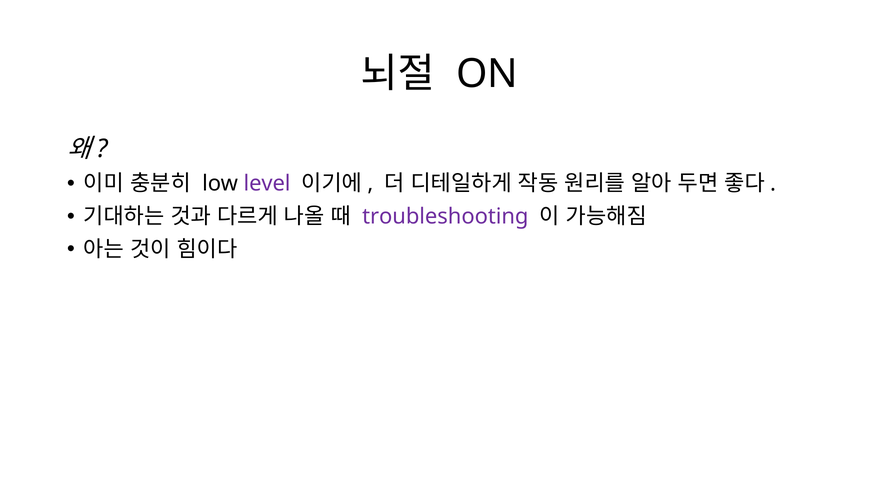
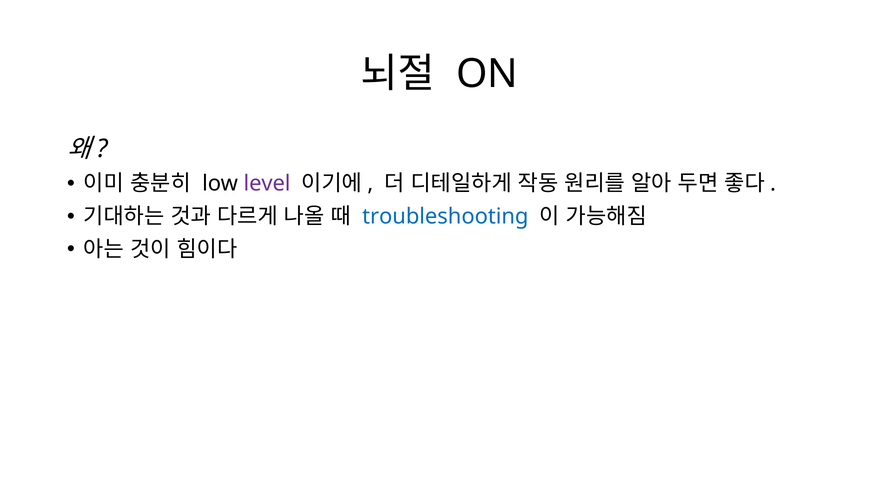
troubleshooting colour: purple -> blue (445, 216)
